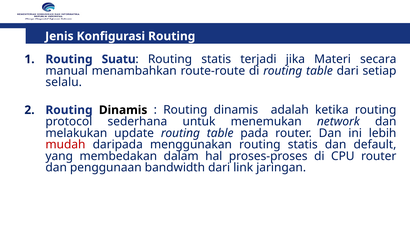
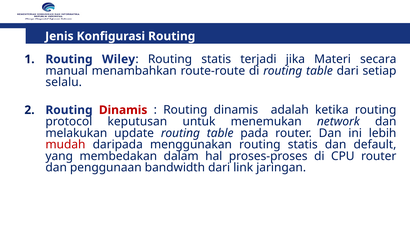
Suatu: Suatu -> Wiley (119, 59)
Dinamis colour: black -> red (123, 110)
sederhana: sederhana -> keputusan (137, 121)
